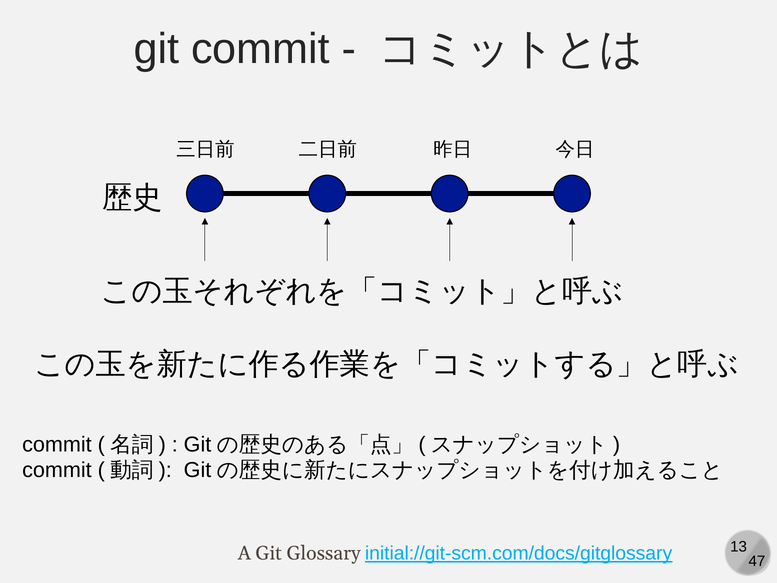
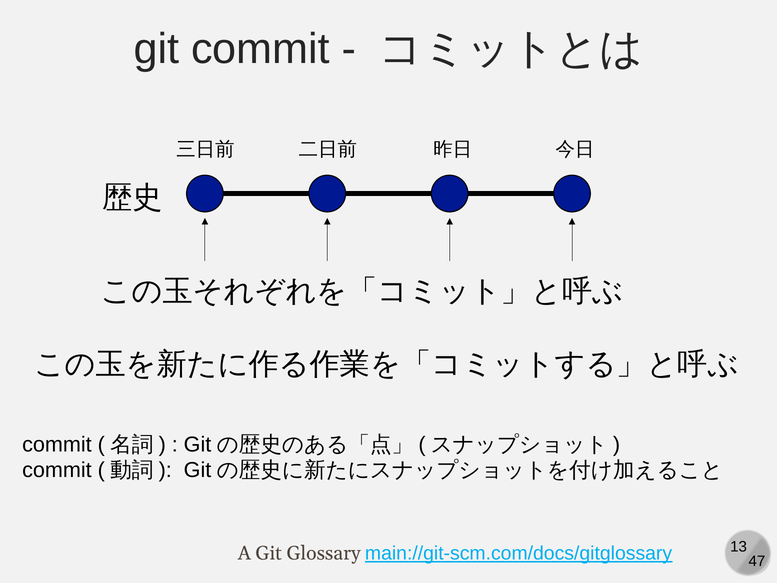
initial://git-scm.com/docs/gitglossary: initial://git-scm.com/docs/gitglossary -> main://git-scm.com/docs/gitglossary (519, 553)
